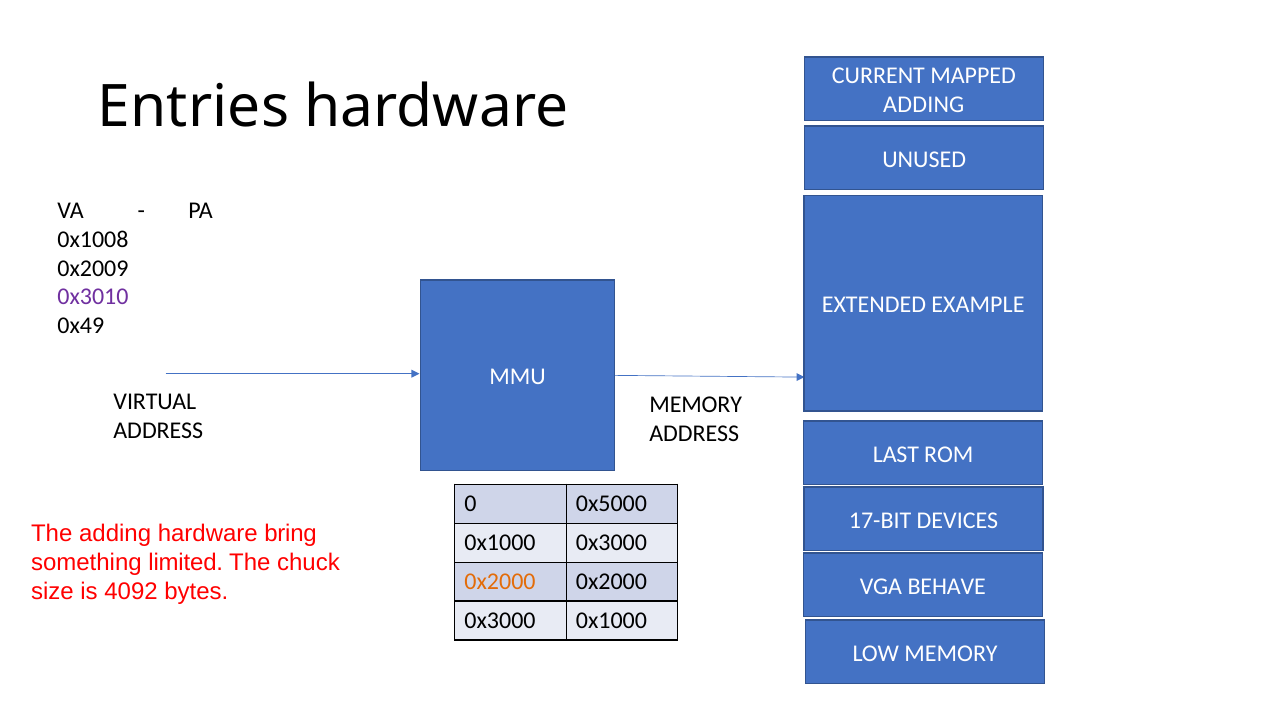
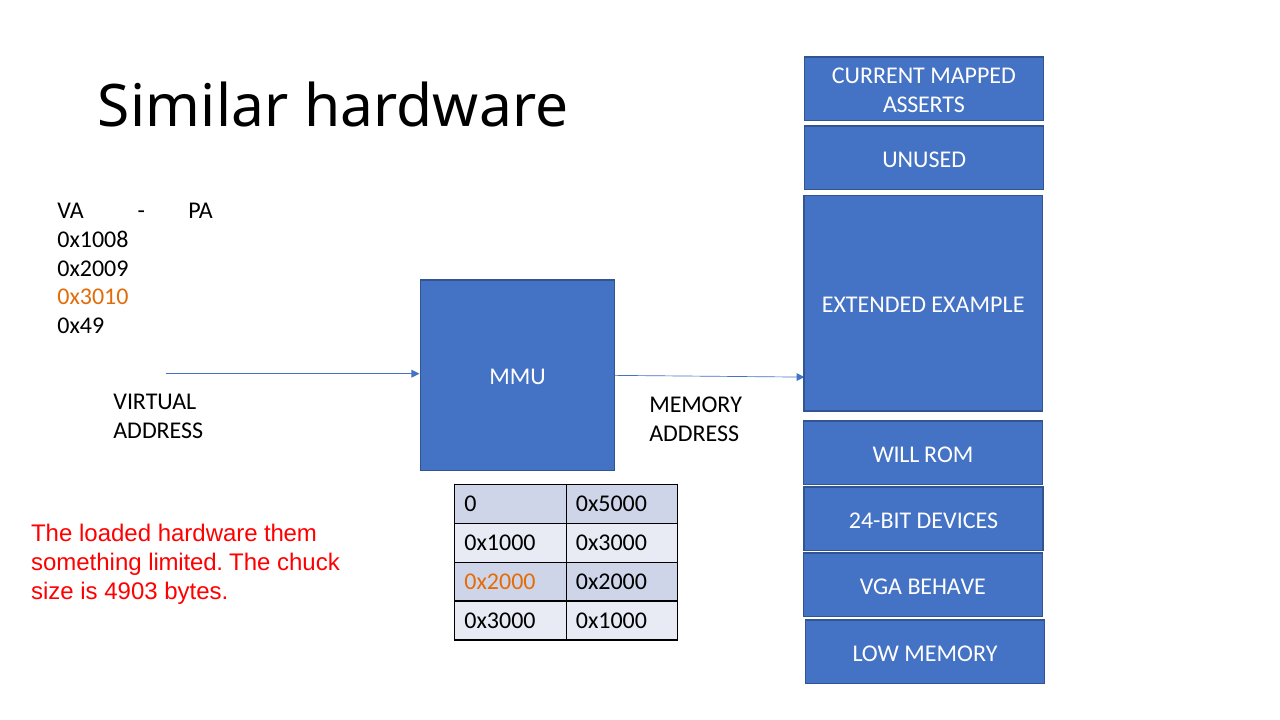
Entries: Entries -> Similar (193, 108)
ADDING: ADDING -> ASSERTS (924, 105)
0x3010 colour: purple -> orange (93, 297)
LAST: LAST -> WILL (896, 454)
17-BIT: 17-BIT -> 24-BIT (880, 520)
The adding: adding -> loaded (115, 534)
bring: bring -> them (291, 534)
4092: 4092 -> 4903 (131, 592)
